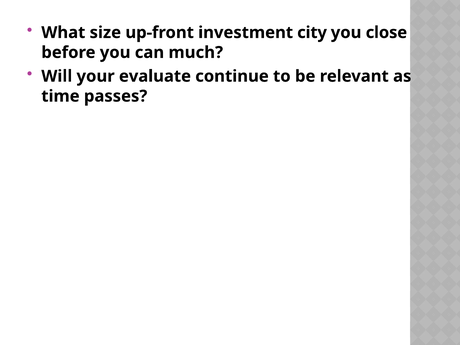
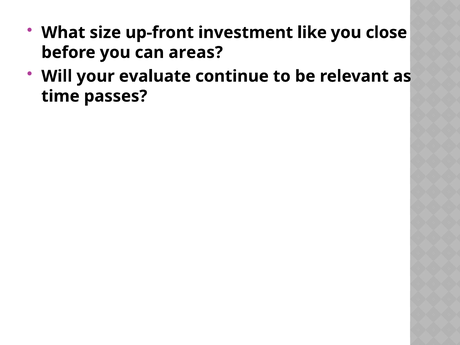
city: city -> like (312, 33)
much: much -> areas (196, 52)
